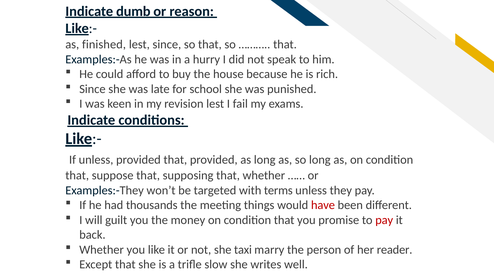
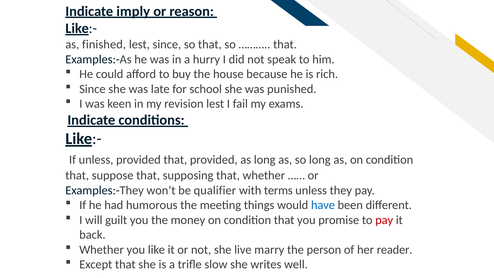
dumb: dumb -> imply (133, 11)
targeted: targeted -> qualifier (215, 190)
thousands: thousands -> humorous (152, 205)
have colour: red -> blue (323, 205)
taxi: taxi -> live (243, 249)
